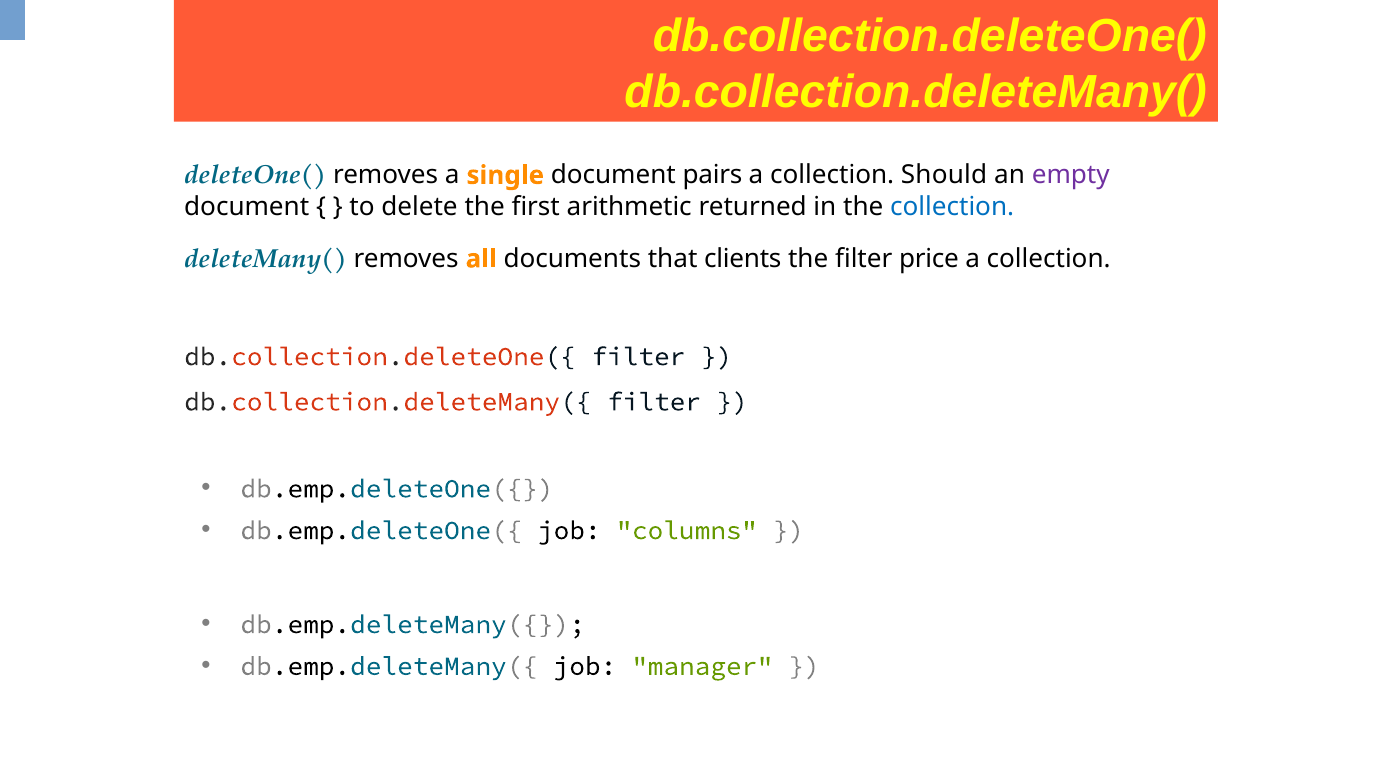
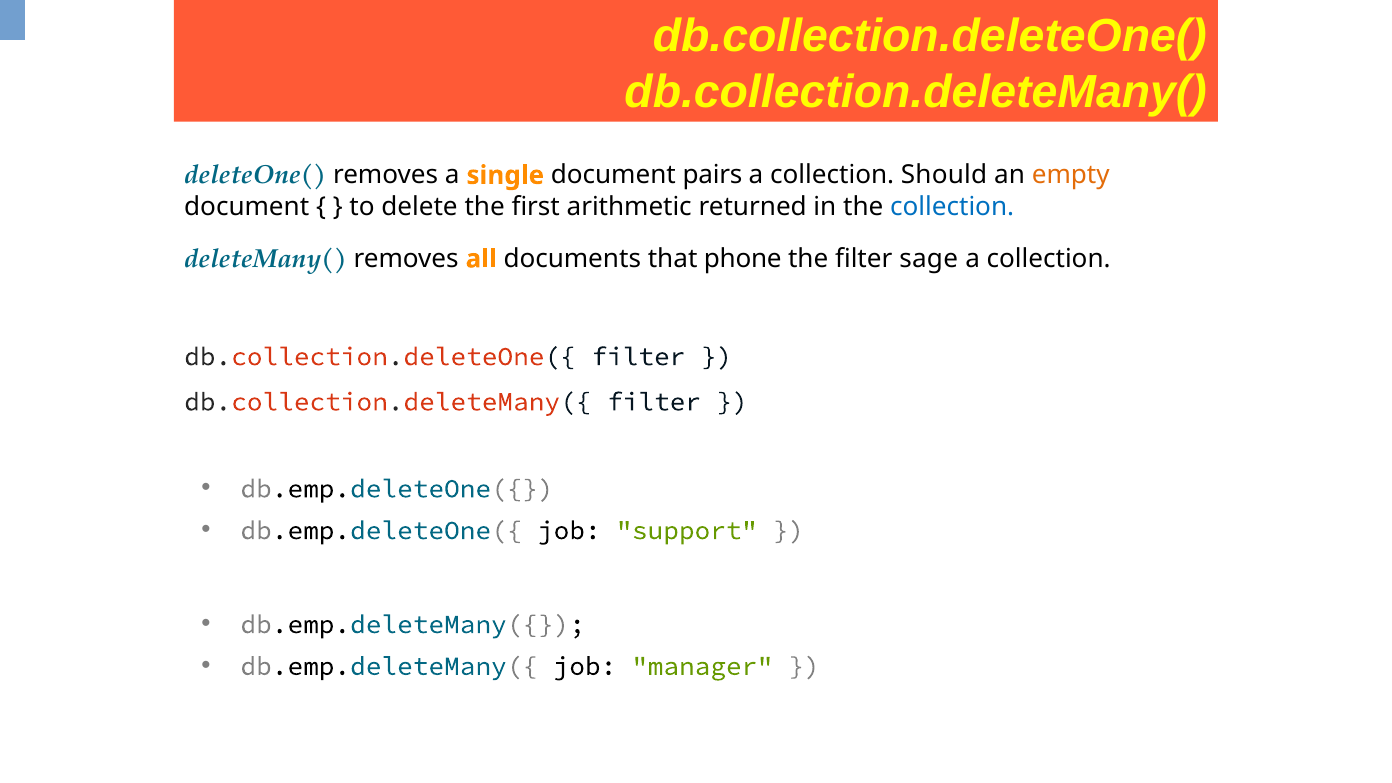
empty colour: purple -> orange (1071, 175)
clients: clients -> phone (743, 259)
price: price -> sage (929, 259)
columns: columns -> support (687, 530)
